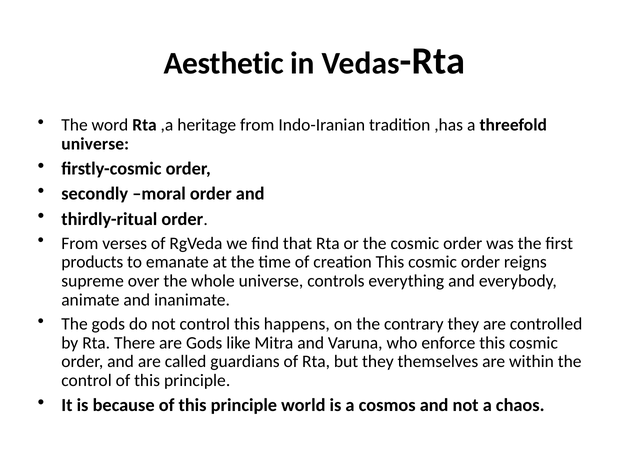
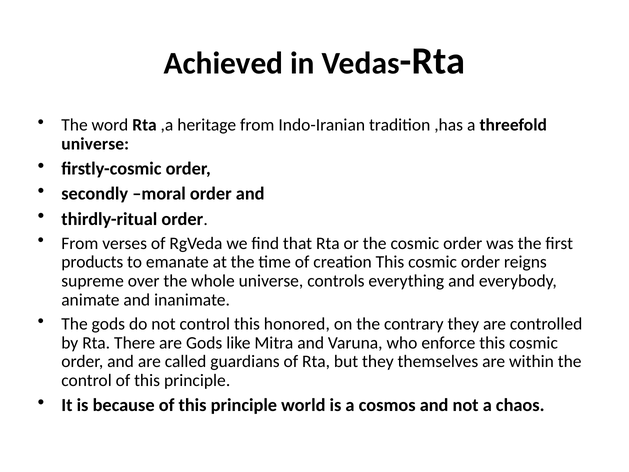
Aesthetic: Aesthetic -> Achieved (224, 63)
happens: happens -> honored (297, 324)
